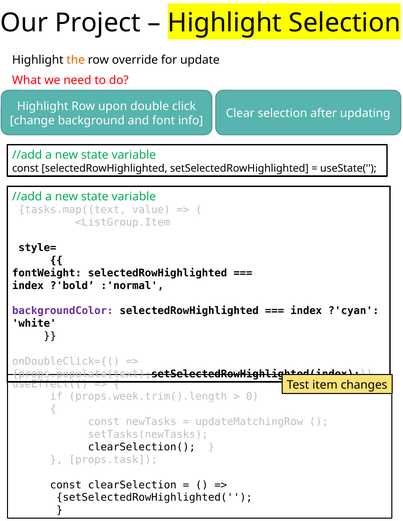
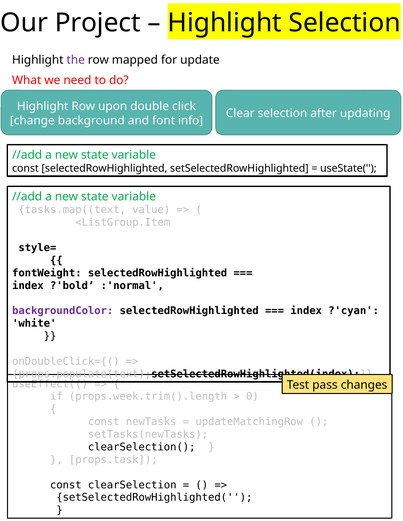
the colour: orange -> purple (76, 60)
override: override -> mapped (135, 60)
item: item -> pass (325, 385)
